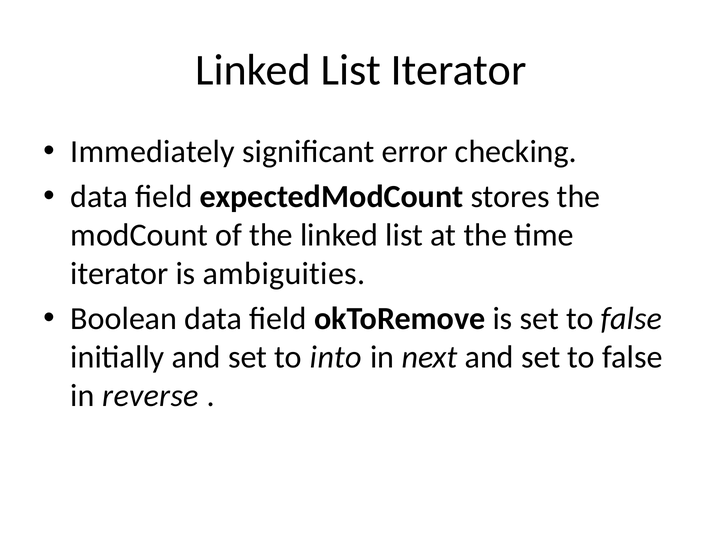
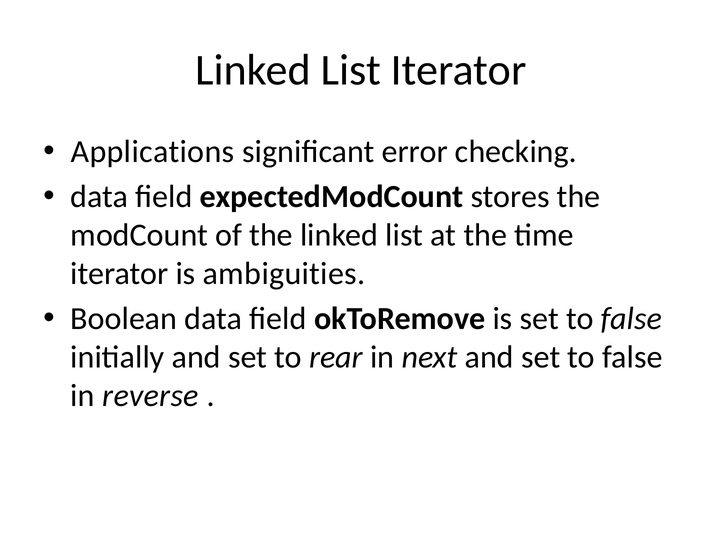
Immediately: Immediately -> Applications (153, 151)
into: into -> rear (336, 357)
